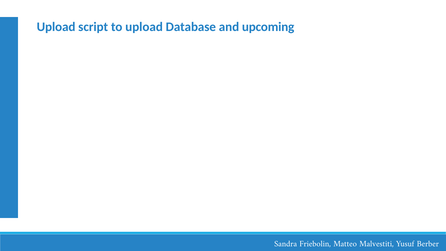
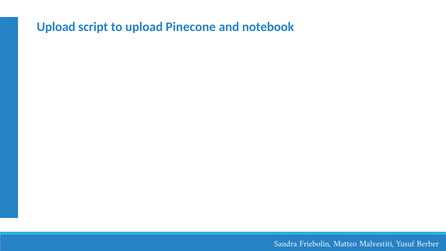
Database: Database -> Pinecone (191, 27)
upcoming: upcoming -> notebook (268, 27)
